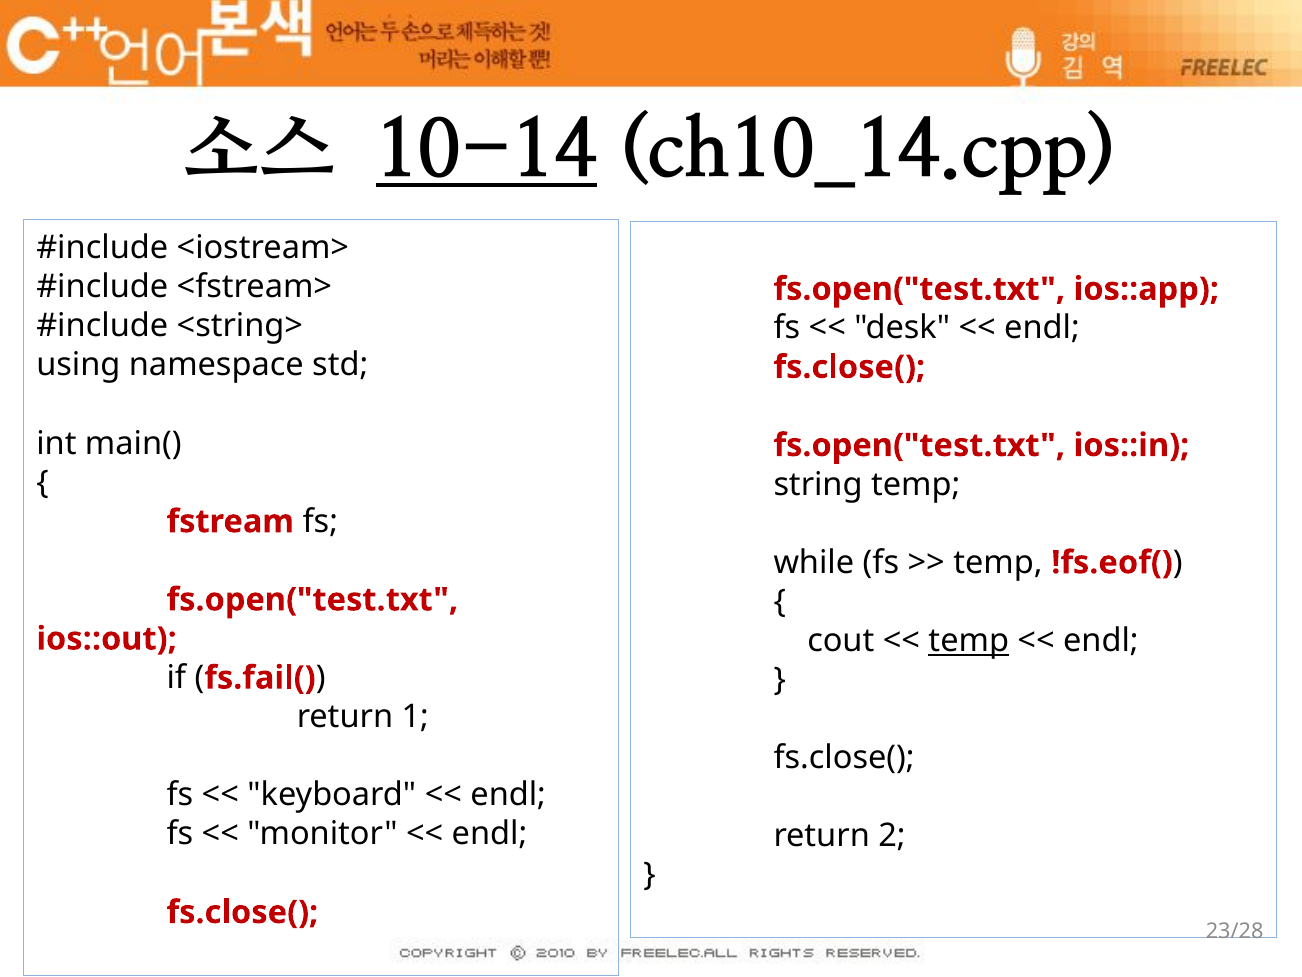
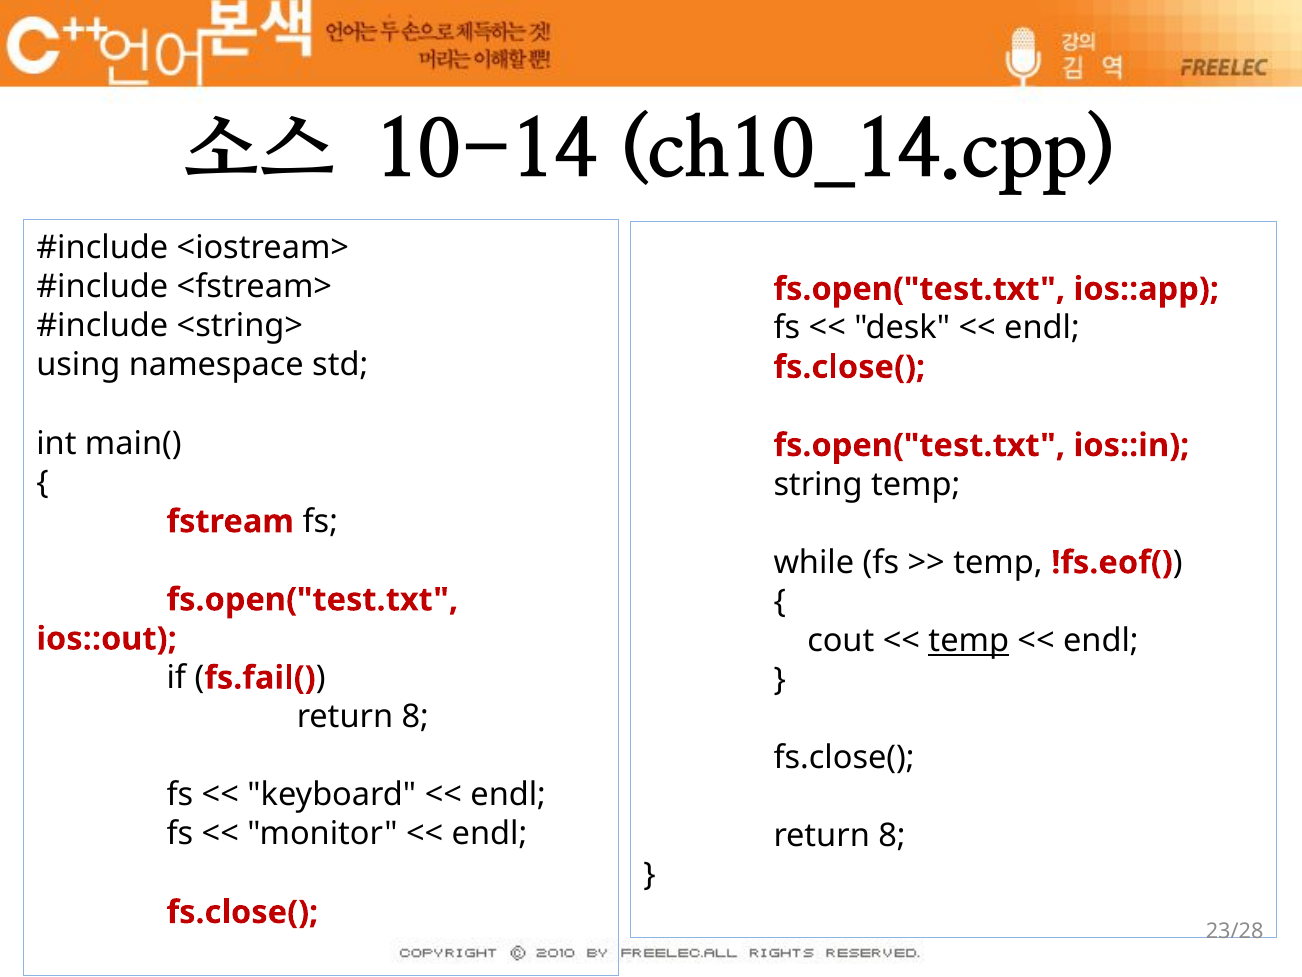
10-14 underline: present -> none (486, 151)
1: 1 -> 8 (415, 717)
2: 2 -> 8 (892, 836)
